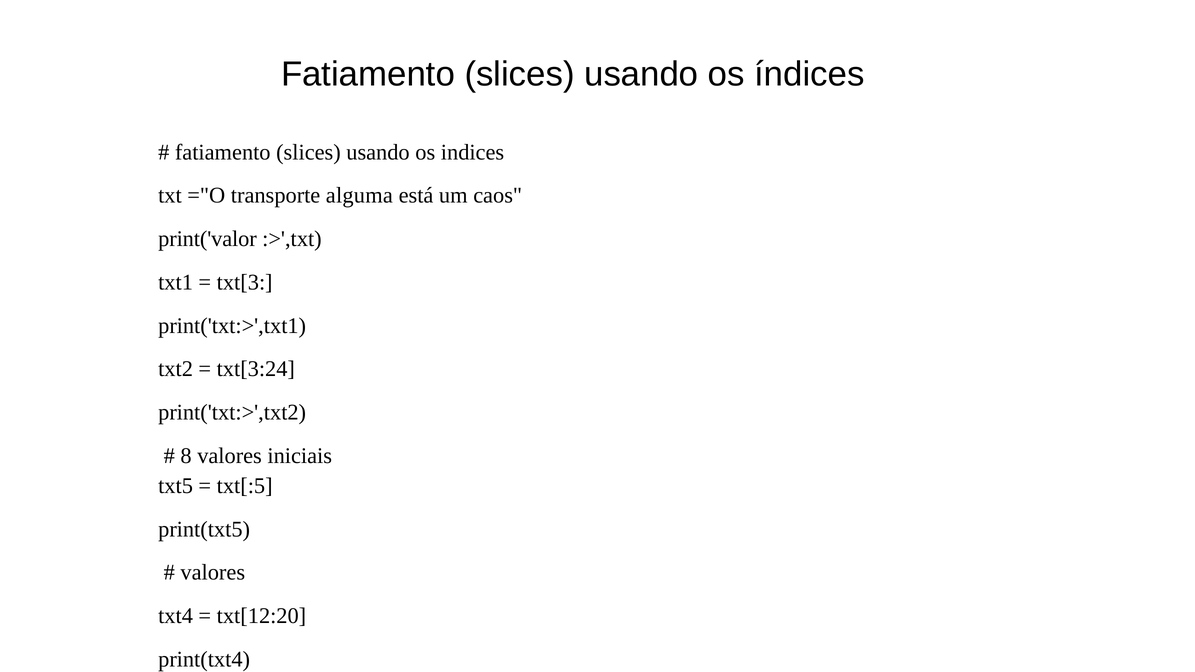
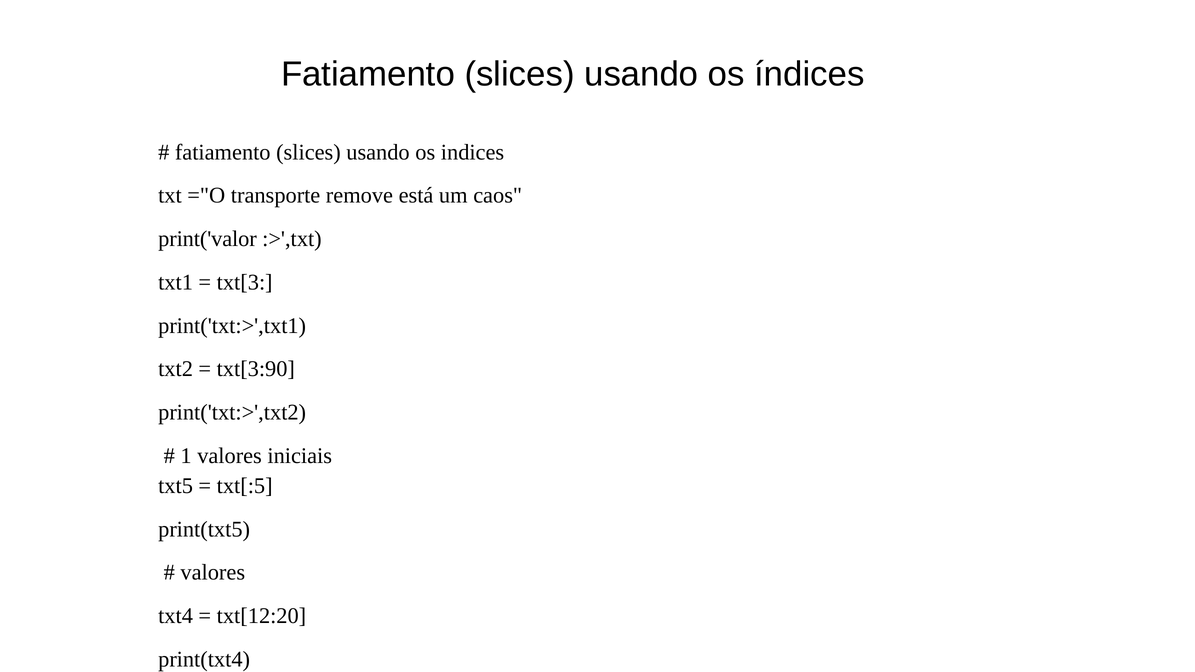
alguma: alguma -> remove (359, 196)
txt[3:24: txt[3:24 -> txt[3:90 (256, 369)
8: 8 -> 1 (186, 456)
